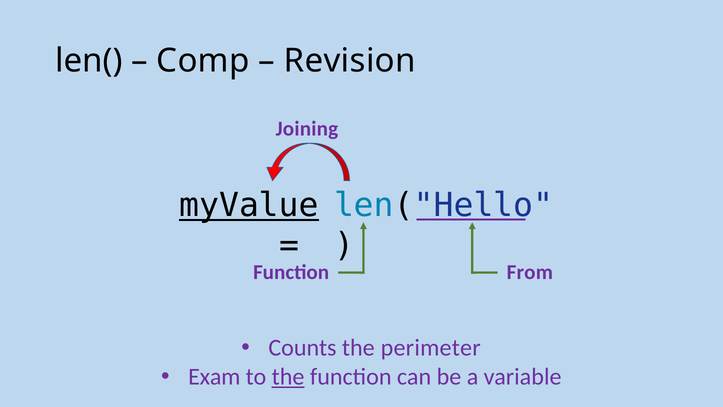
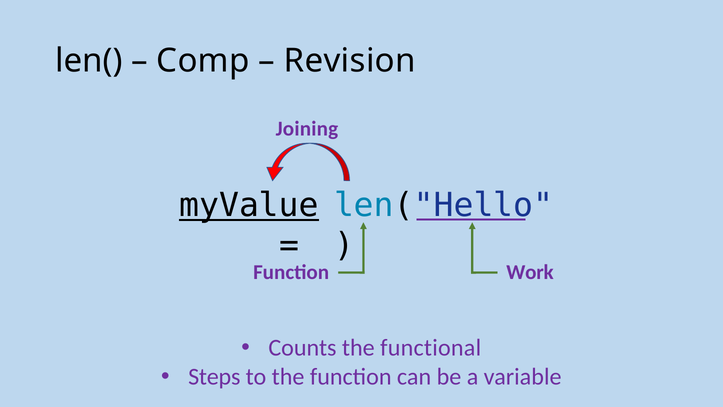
From: From -> Work (530, 272)
perimeter: perimeter -> functional (431, 348)
Exam: Exam -> Steps (214, 377)
the underline: present -> none (288, 377)
